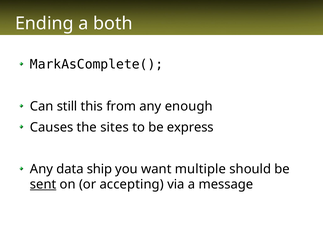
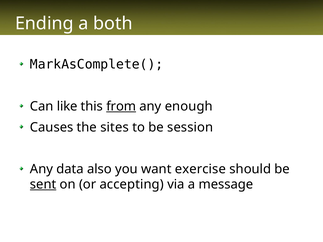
still: still -> like (67, 106)
from underline: none -> present (121, 106)
express: express -> session (190, 127)
ship: ship -> also (99, 169)
multiple: multiple -> exercise (200, 169)
